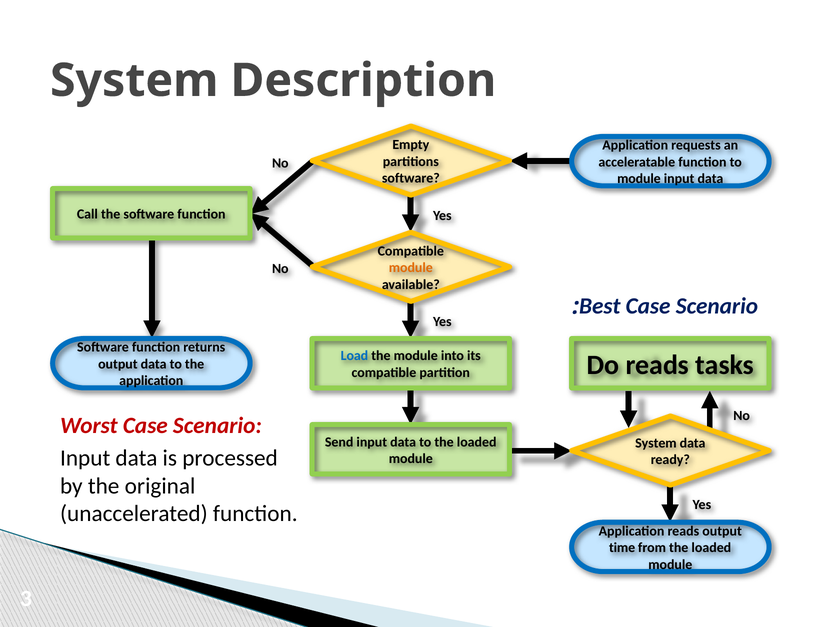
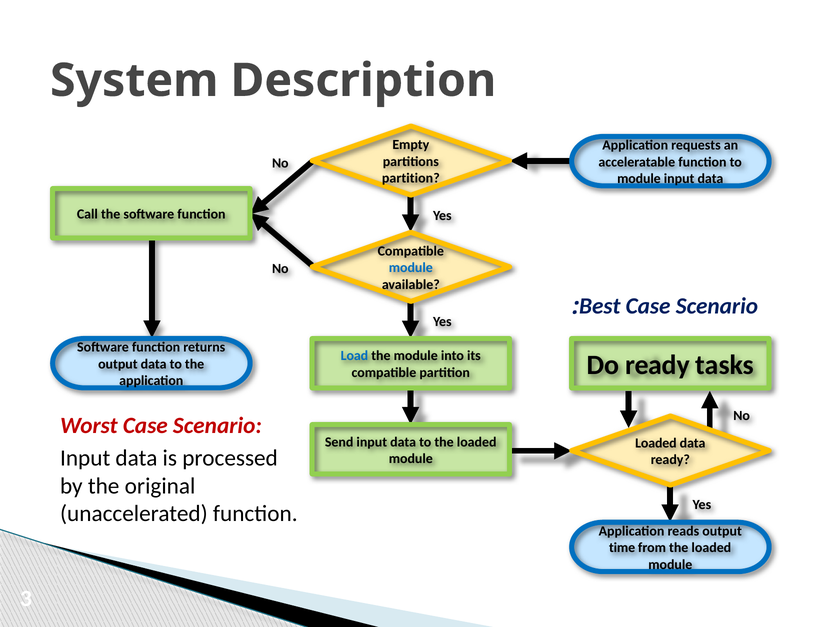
software: software -> partition (411, 178)
module colour: orange -> blue (411, 268)
Do reads: reads -> ready (657, 365)
System: System -> Loaded (656, 443)
